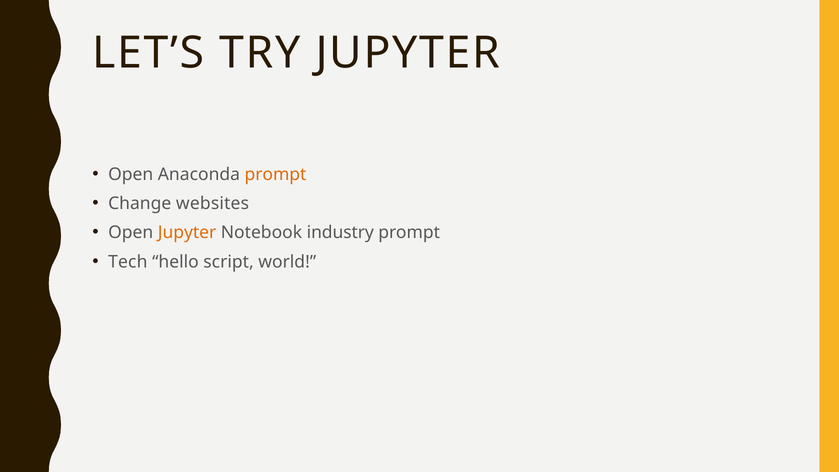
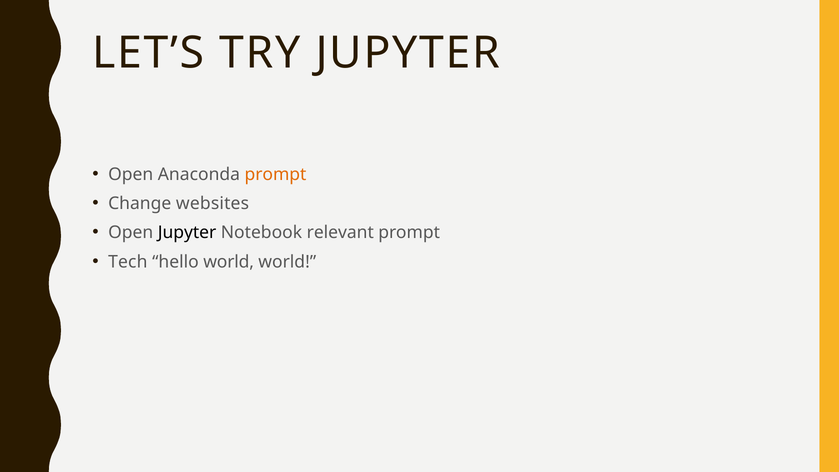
Jupyter colour: orange -> black (187, 233)
industry: industry -> relevant (340, 233)
hello script: script -> world (229, 262)
